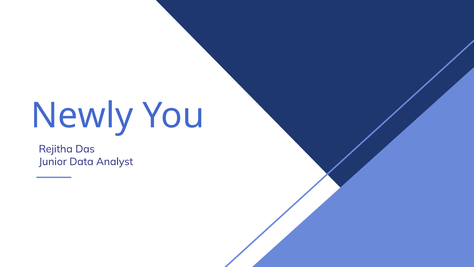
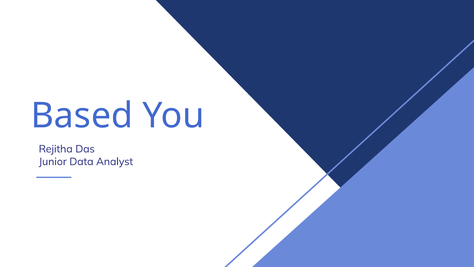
Newly: Newly -> Based (82, 115)
